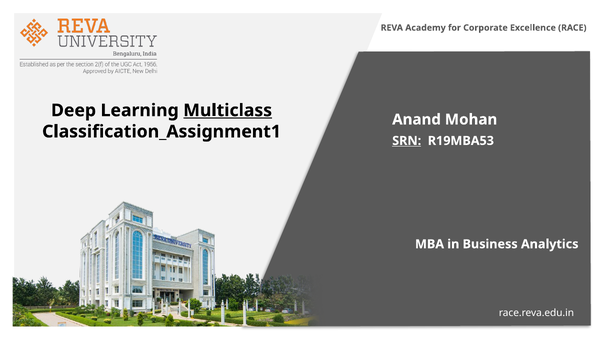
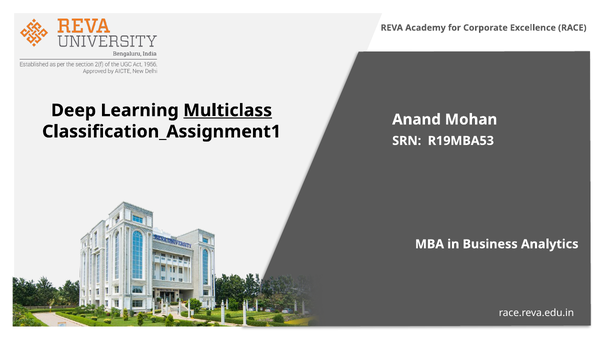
SRN underline: present -> none (407, 141)
